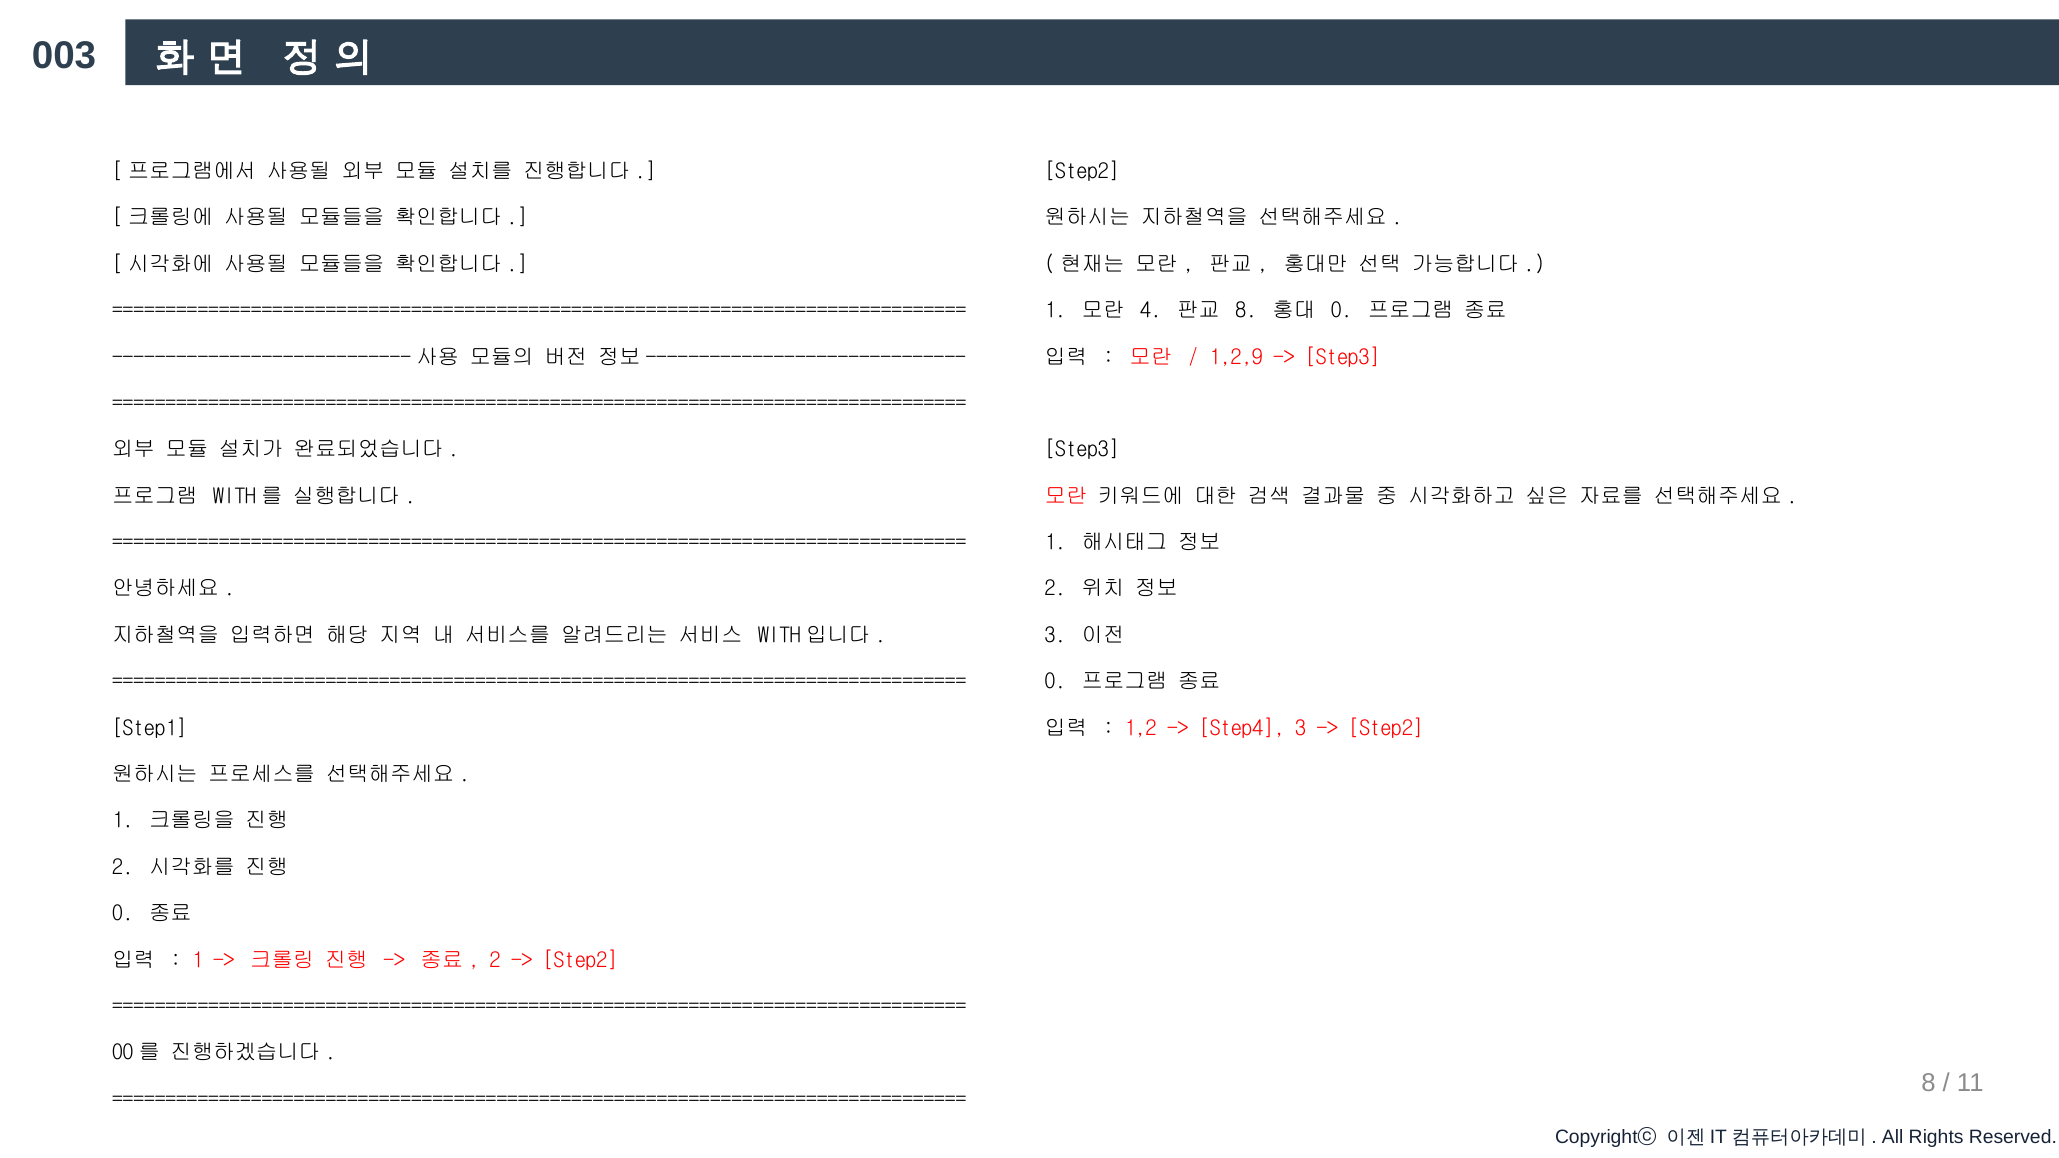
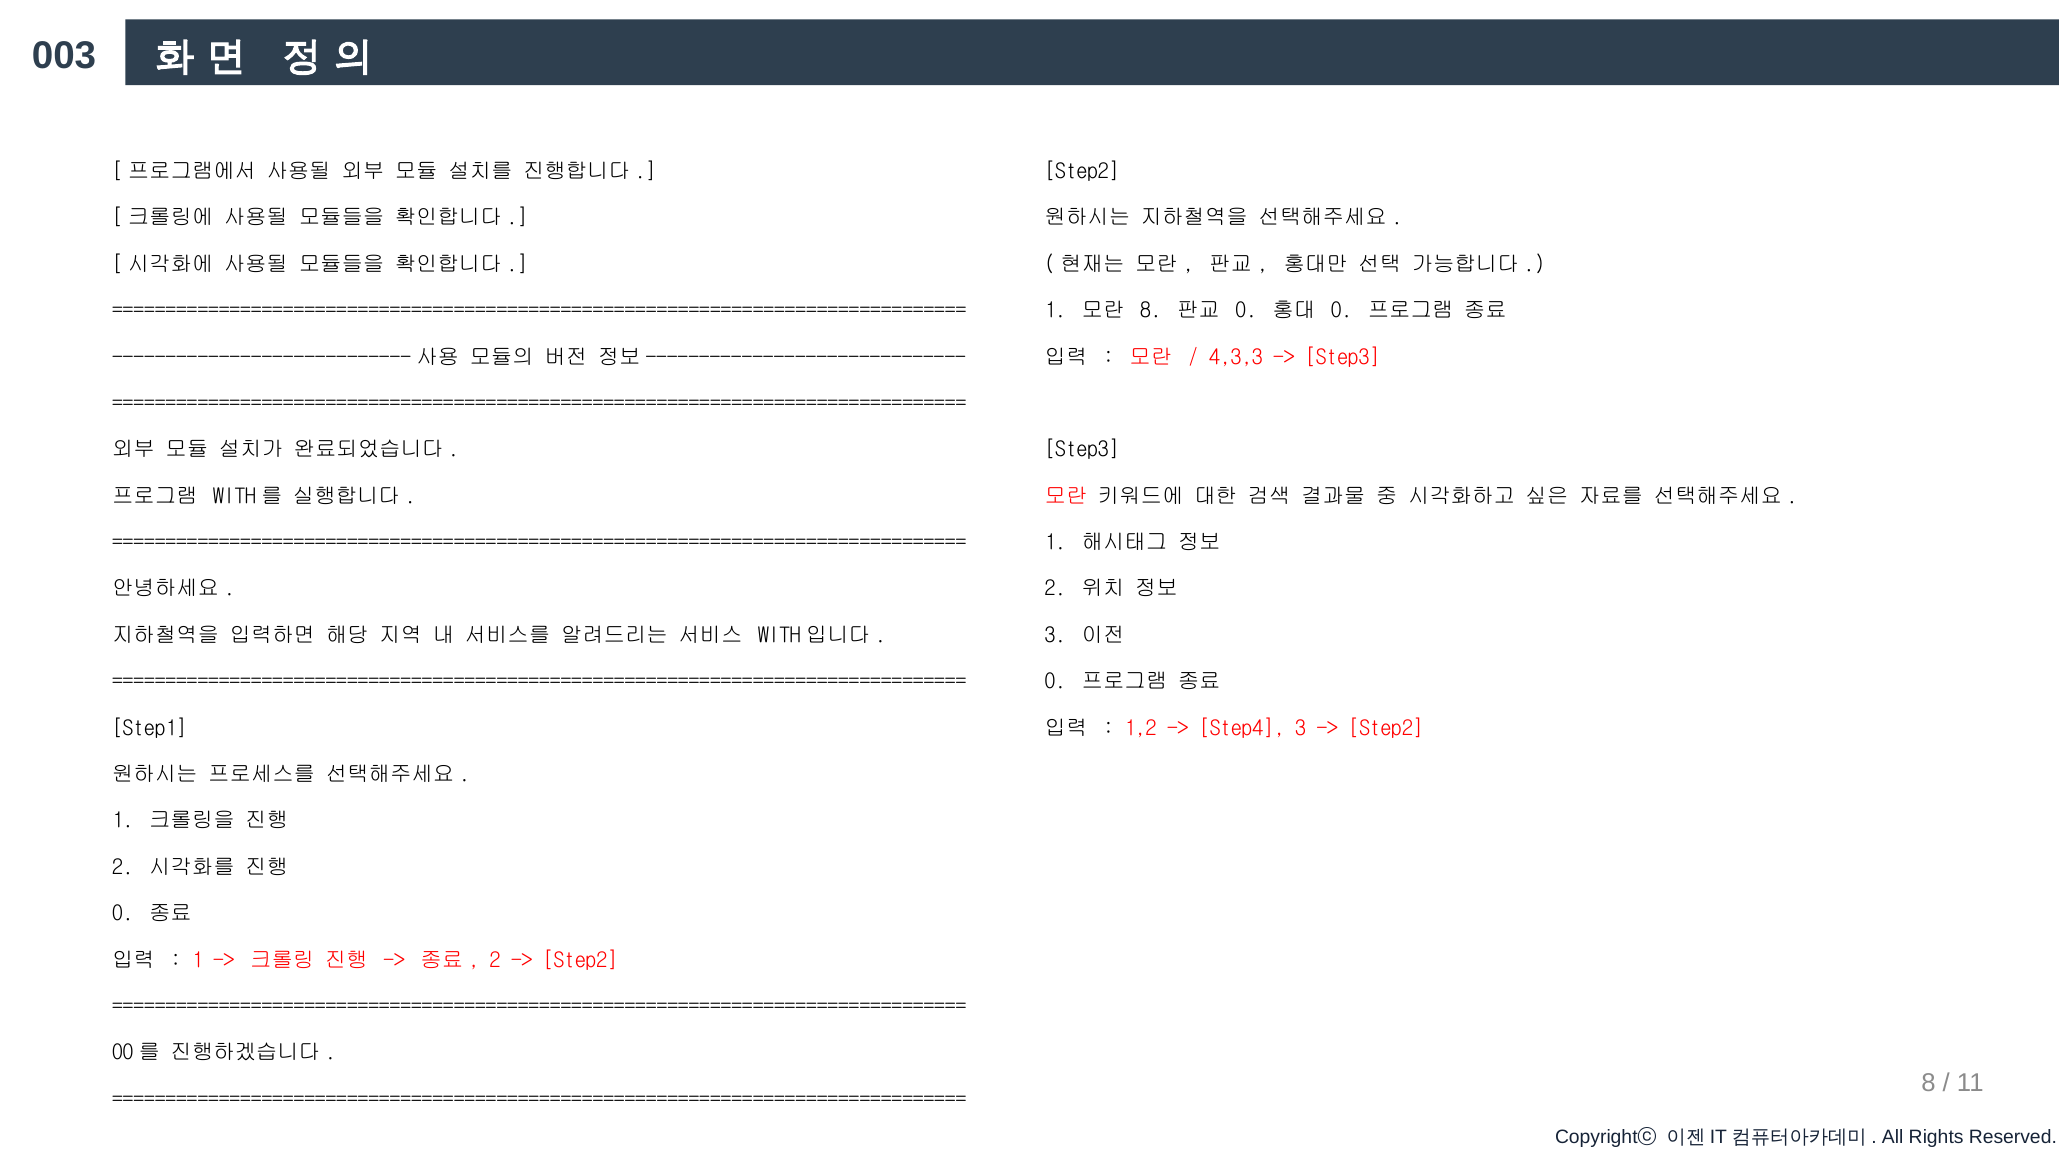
4: 4 -> 8 (1151, 311)
8: 8 -> 0 (1246, 311)
1,2,9: 1,2,9 -> 4,3,3 (1236, 357)
